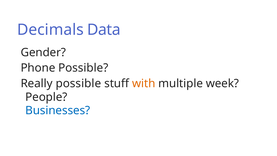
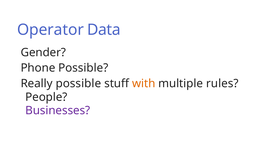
Decimals: Decimals -> Operator (50, 30)
week: week -> rules (222, 83)
Businesses colour: blue -> purple (58, 110)
